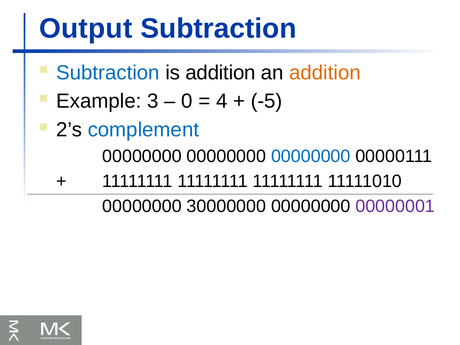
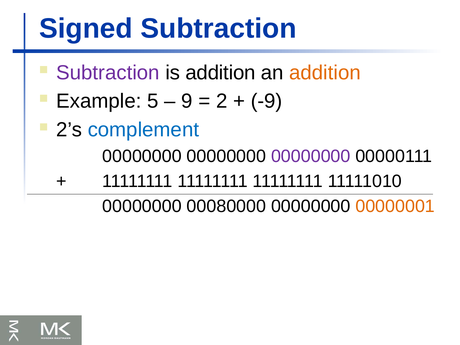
Output: Output -> Signed (86, 28)
Subtraction colour: blue -> purple (108, 73)
3: 3 -> 5 (153, 101)
0: 0 -> 9 (187, 101)
4: 4 -> 2 (222, 101)
-5: -5 -> -9 (267, 101)
00000000 colour: blue -> purple (311, 156)
30000000: 30000000 -> 00080000 (226, 206)
00000001 colour: purple -> orange (395, 206)
